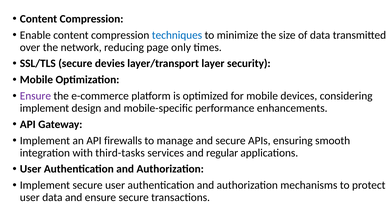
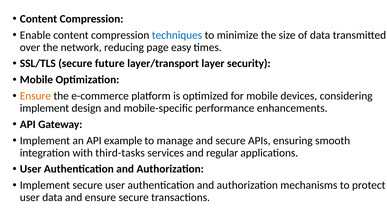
only: only -> easy (181, 47)
devies: devies -> future (110, 63)
Ensure colour: purple -> orange (35, 96)
firewalls: firewalls -> example (123, 140)
